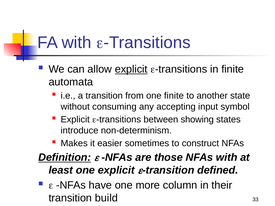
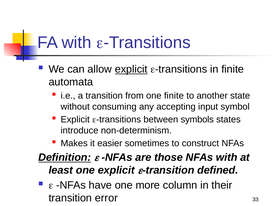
showing: showing -> symbols (197, 120)
build: build -> error (106, 198)
